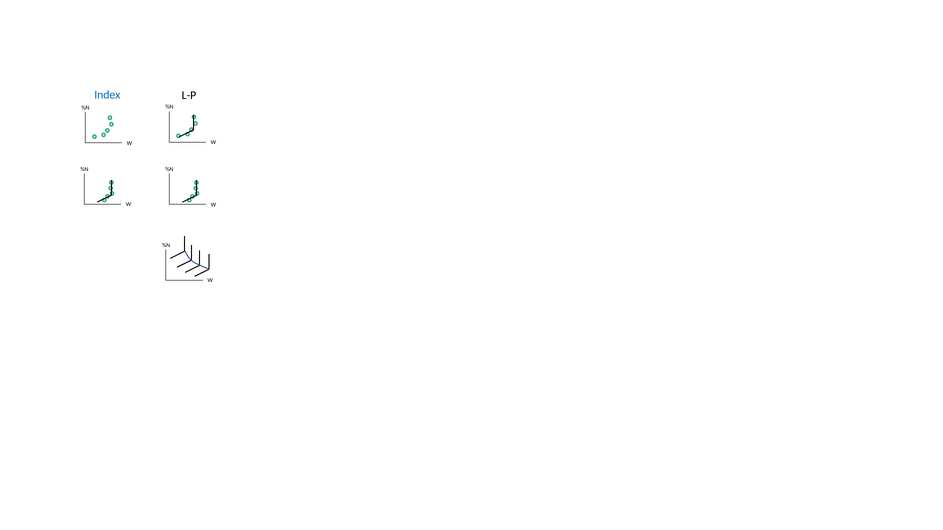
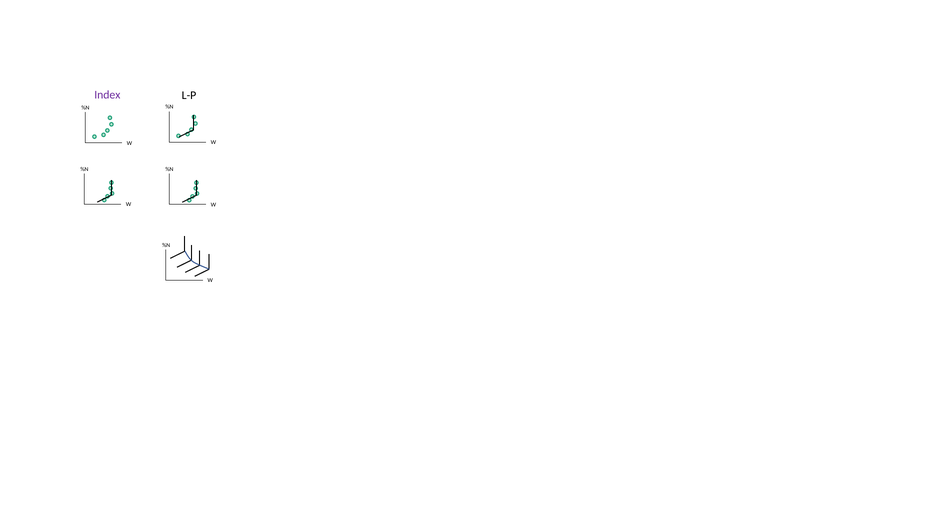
Index colour: blue -> purple (107, 95)
